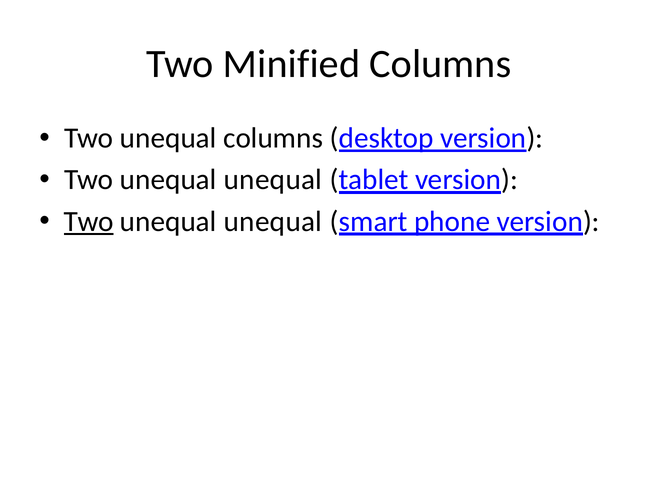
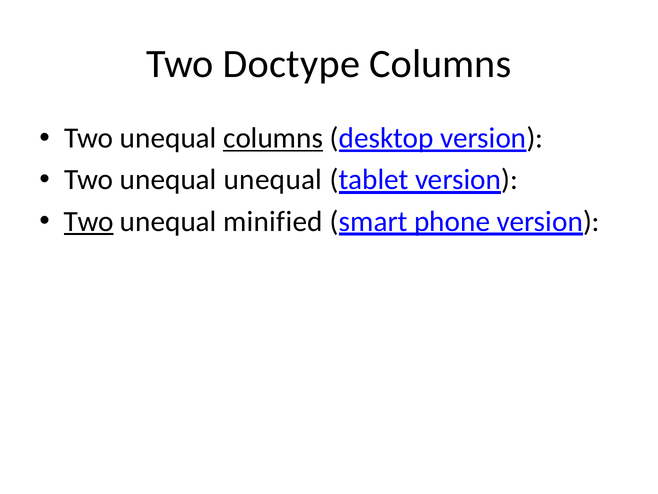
Minified: Minified -> Doctype (291, 64)
columns underline: none -> present (273, 138)
unequal: unequal -> minified (273, 221)
